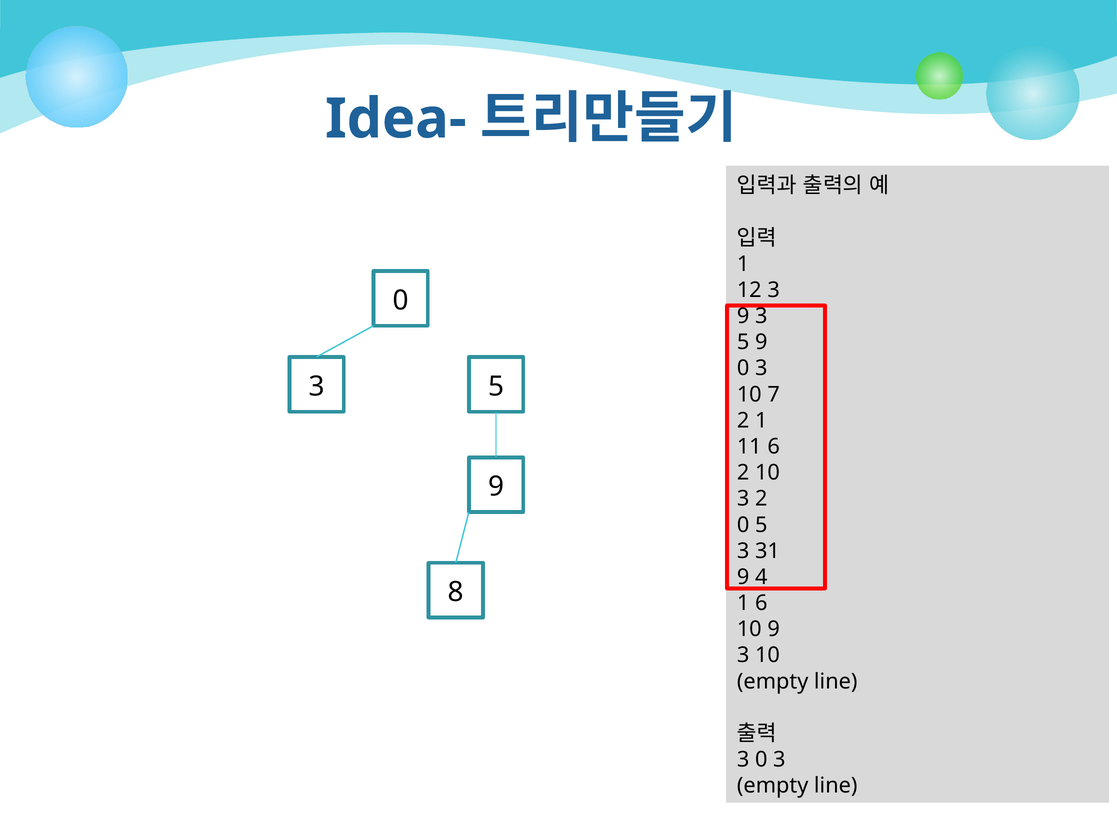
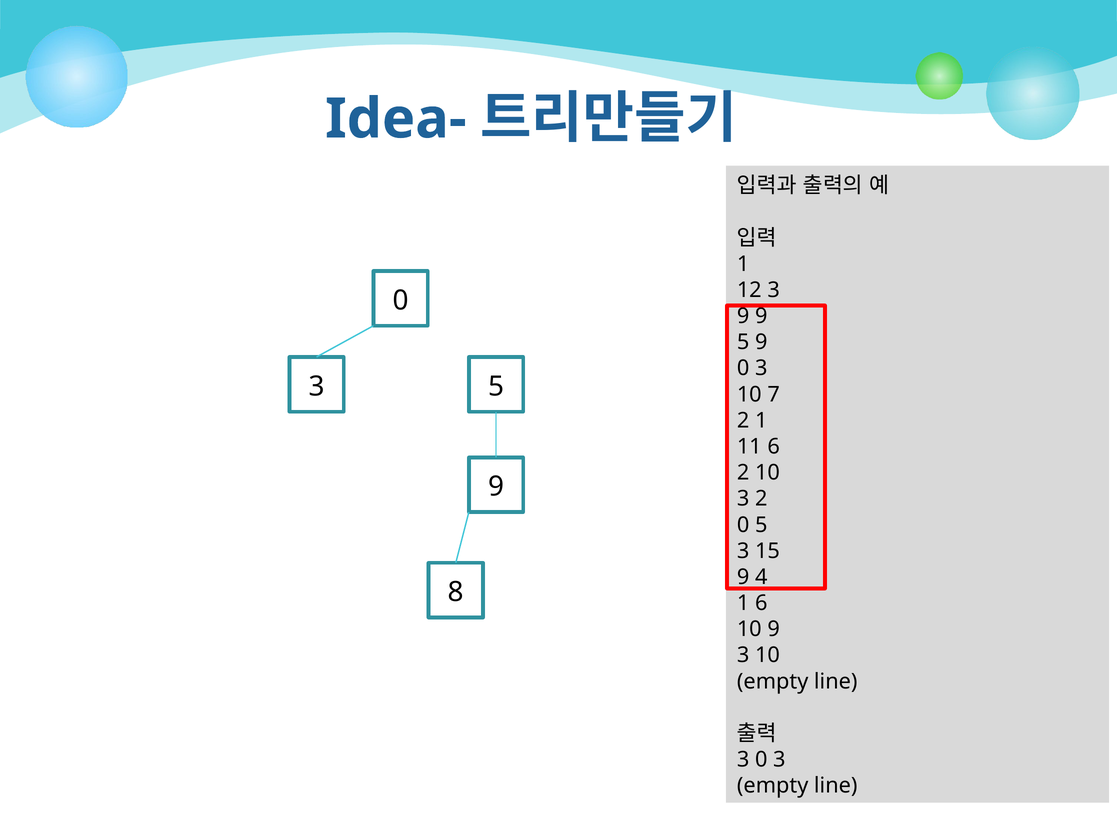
3: 3 -> 9 (761, 316)
31: 31 -> 15 (767, 551)
